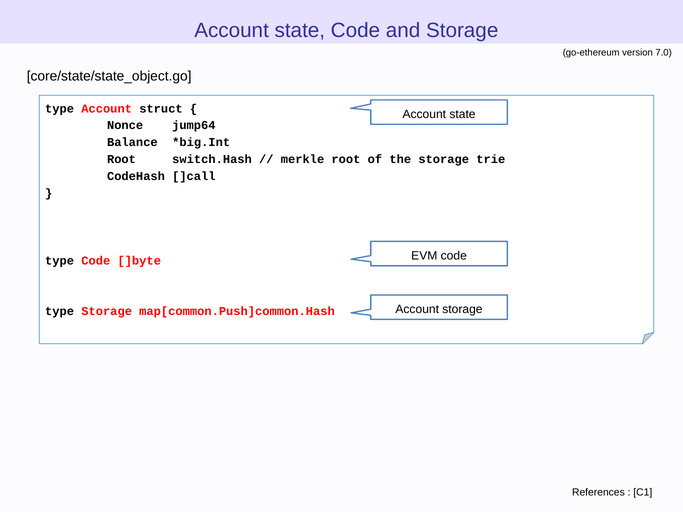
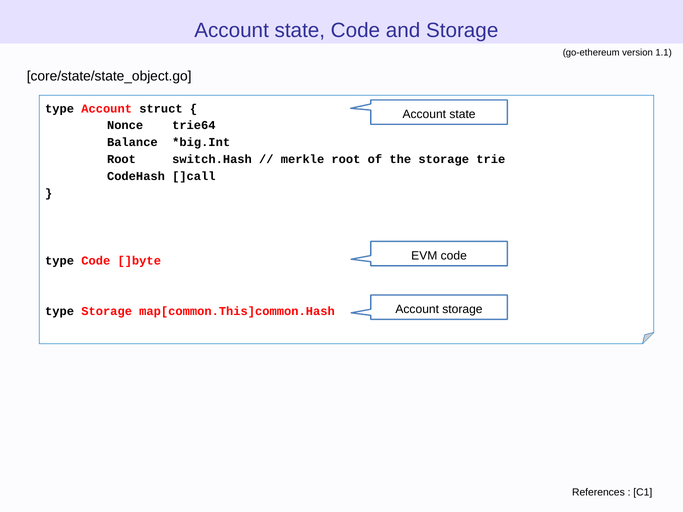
7.0: 7.0 -> 1.1 (664, 53)
jump64: jump64 -> trie64 (194, 126)
map[common.Push]common.Hash: map[common.Push]common.Hash -> map[common.This]common.Hash (237, 311)
